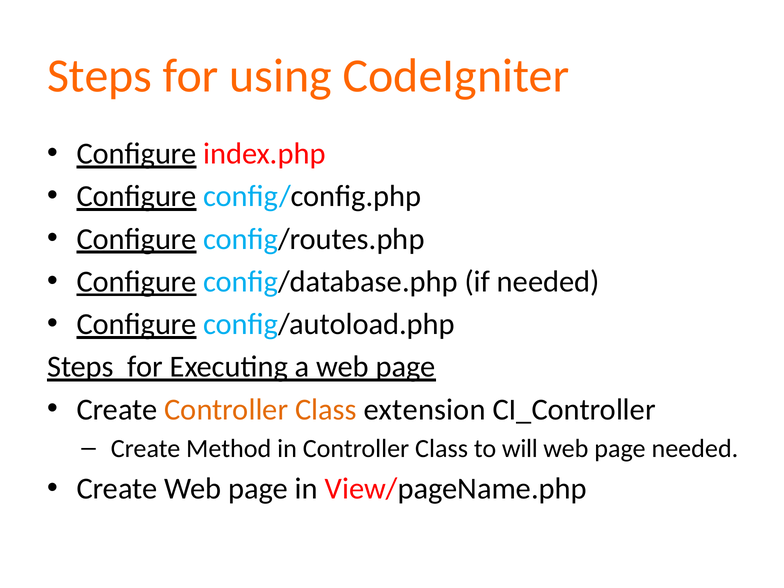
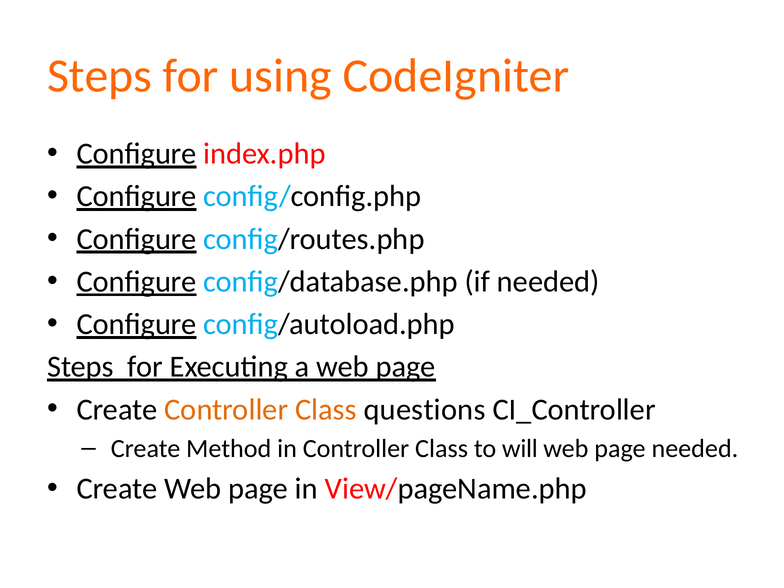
extension: extension -> questions (425, 410)
